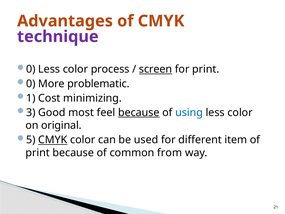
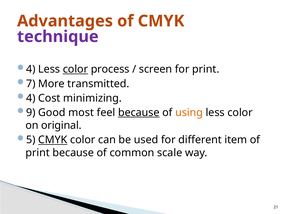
0: 0 -> 4 (31, 69)
color underline: none -> present (75, 69)
screen underline: present -> none (156, 69)
0: 0 -> 7 (31, 84)
problematic: problematic -> transmitted (98, 84)
1: 1 -> 4 (31, 98)
3: 3 -> 9 (31, 112)
using colour: blue -> orange (189, 112)
from: from -> scale (170, 153)
